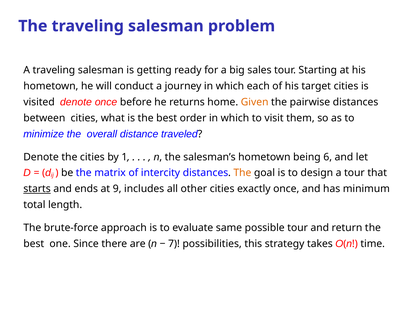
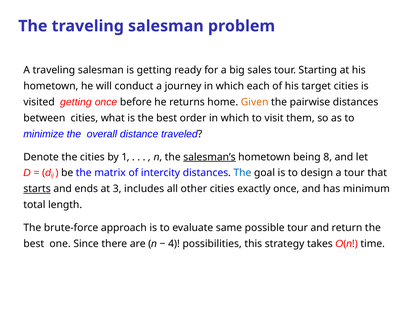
visited denote: denote -> getting (76, 102)
salesman’s underline: none -> present (209, 157)
6: 6 -> 8 (328, 157)
The colour: orange -> blue (242, 173)
9: 9 -> 3 (117, 189)
7: 7 -> 4 (174, 244)
